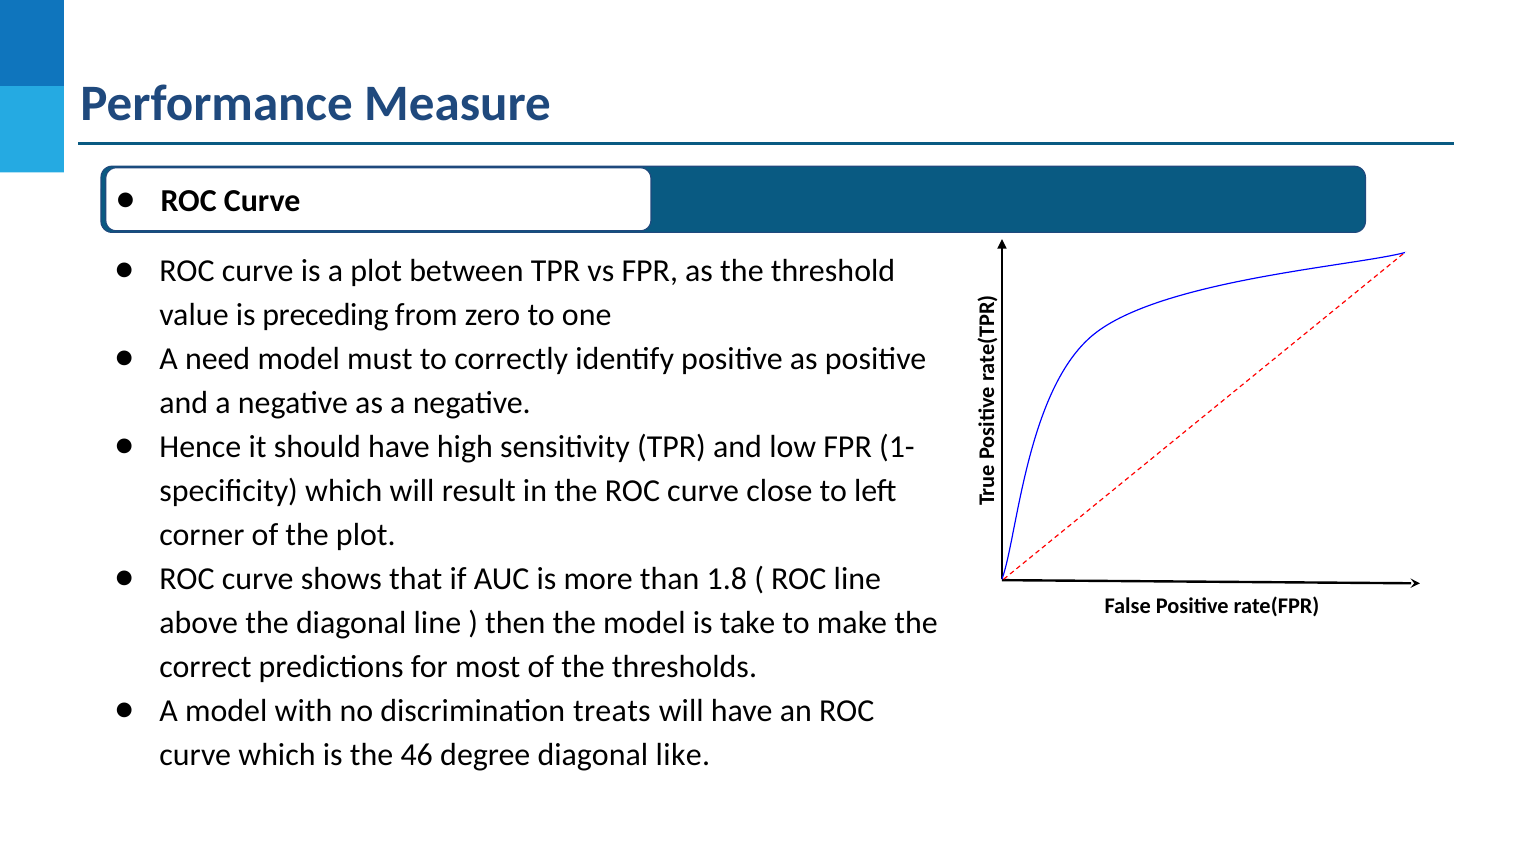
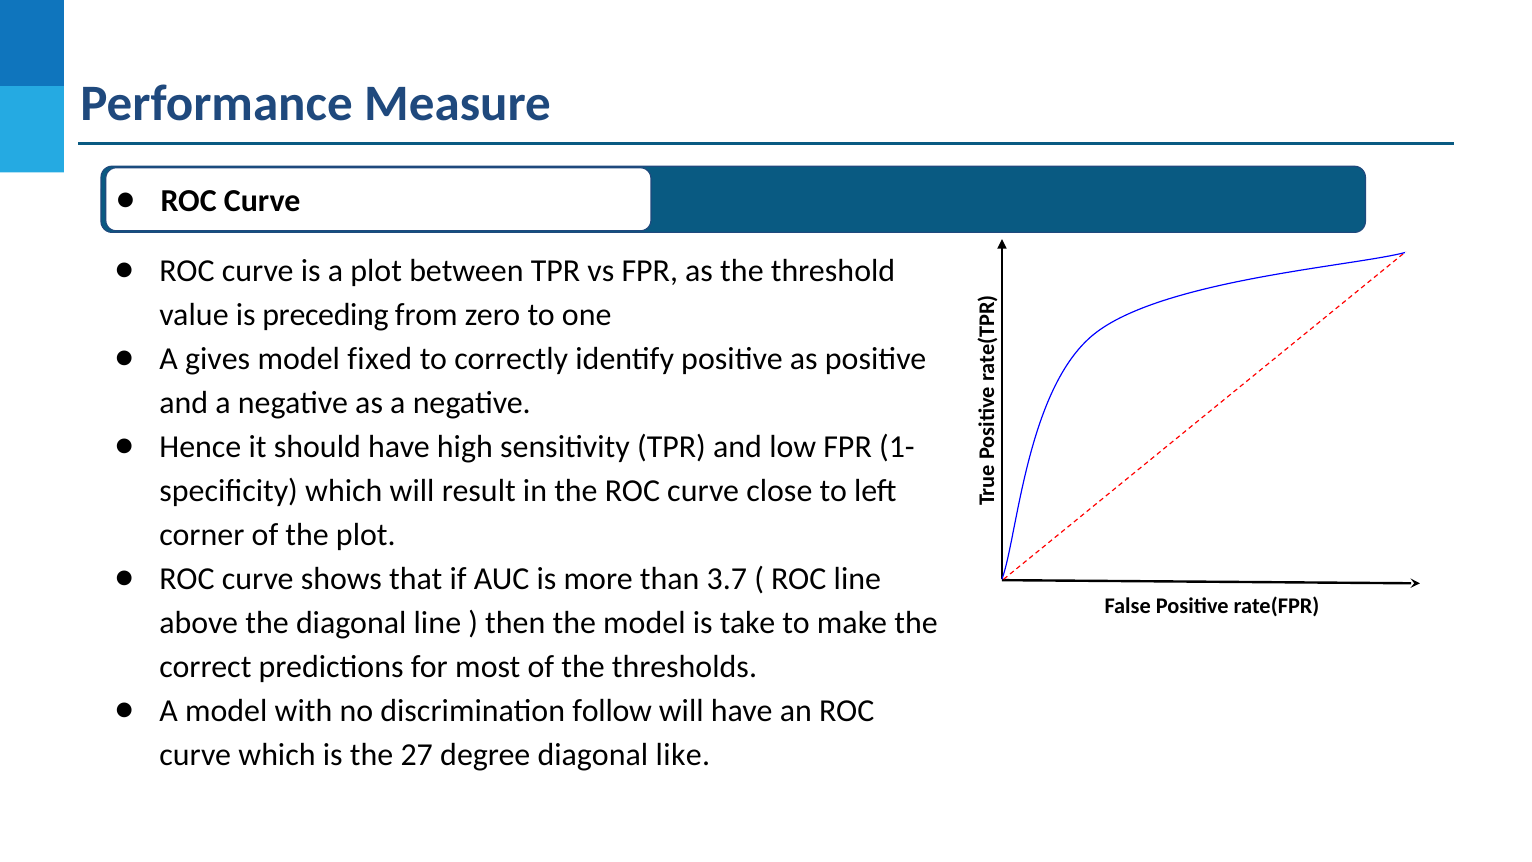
need: need -> gives (218, 359)
must: must -> fixed (380, 359)
1.8: 1.8 -> 3.7 (727, 579)
treats: treats -> follow (612, 711)
46: 46 -> 27 (417, 755)
